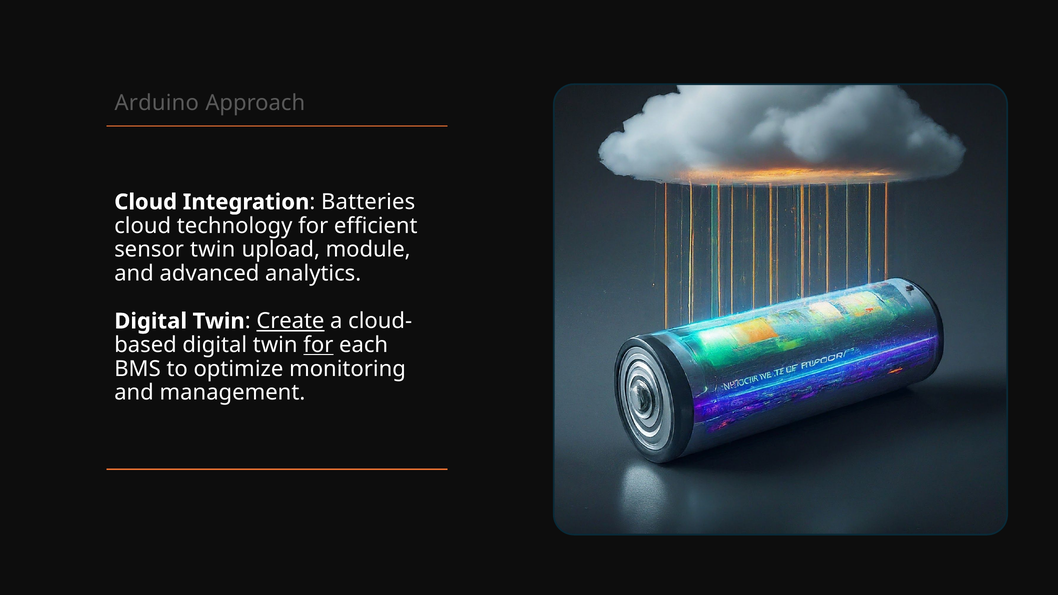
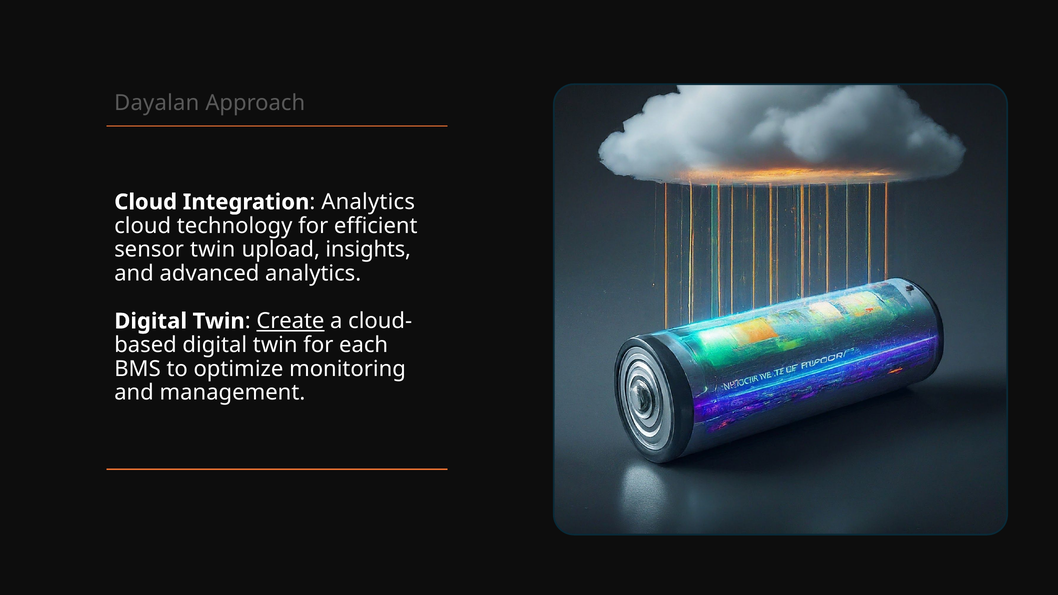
Arduino: Arduino -> Dayalan (157, 103)
Batteries: Batteries -> Analytics (368, 202)
module: module -> insights (368, 250)
for underline: present -> none (318, 345)
